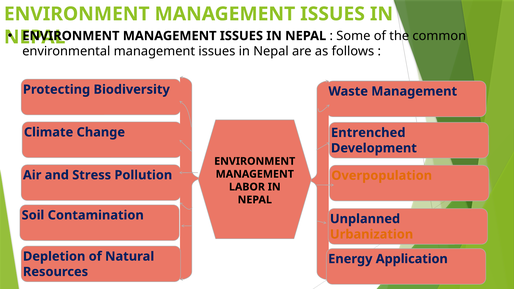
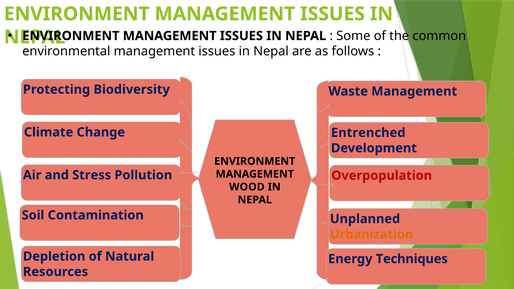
Overpopulation colour: orange -> red (382, 176)
LABOR: LABOR -> WOOD (247, 187)
Application: Application -> Techniques (412, 259)
